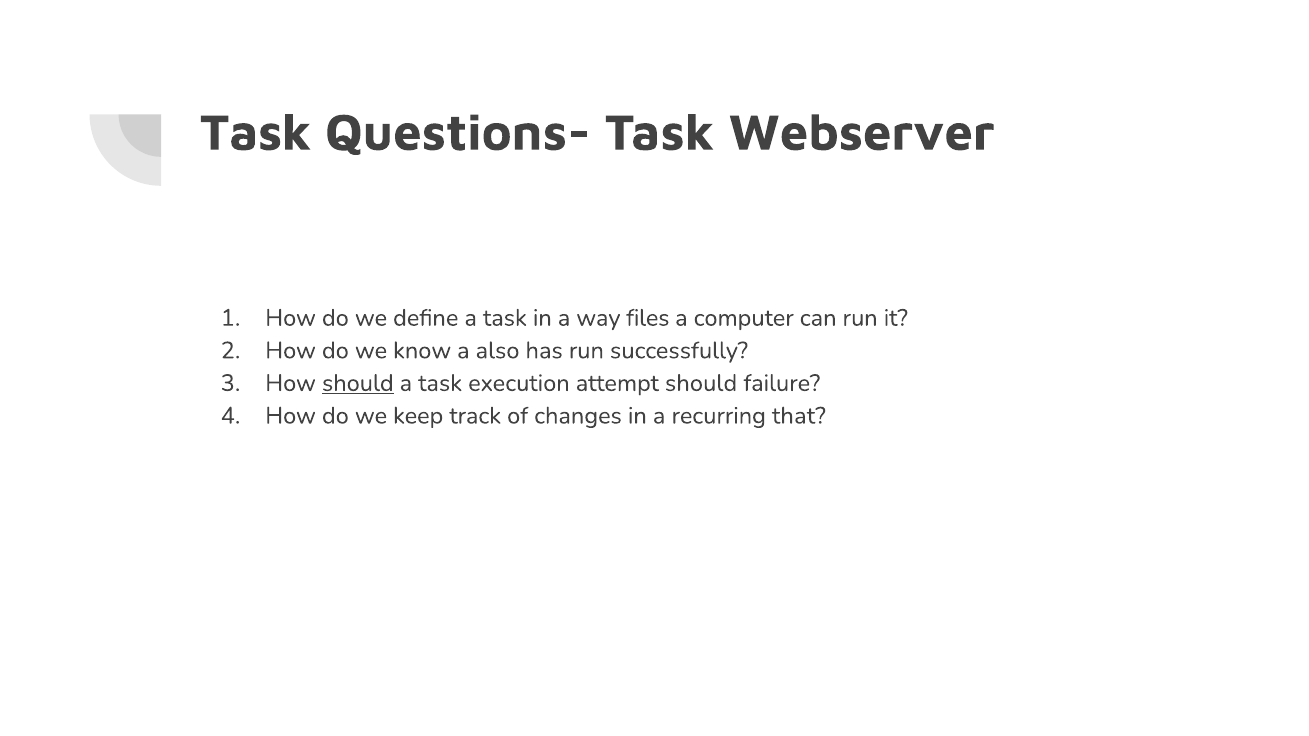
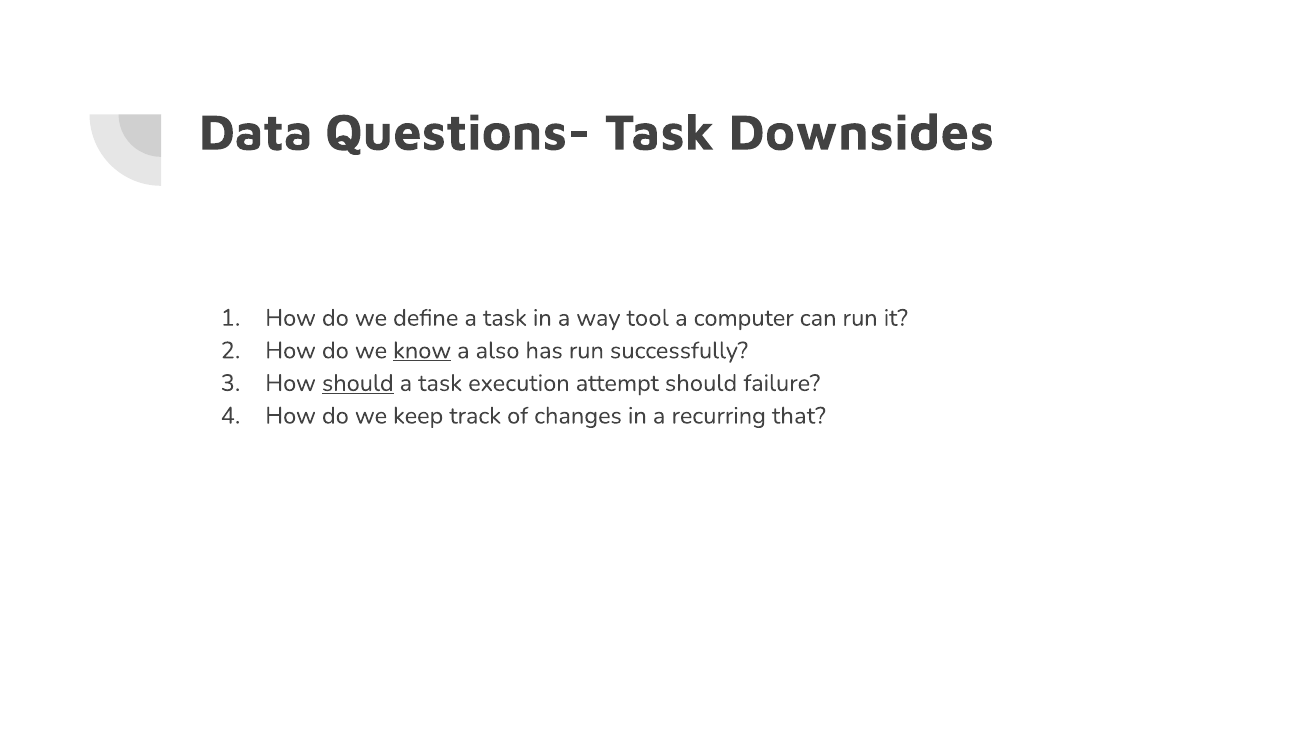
Task: Task -> Data (256, 133)
Webserver: Webserver -> Downsides (861, 133)
files: files -> tool (648, 318)
know underline: none -> present (422, 351)
